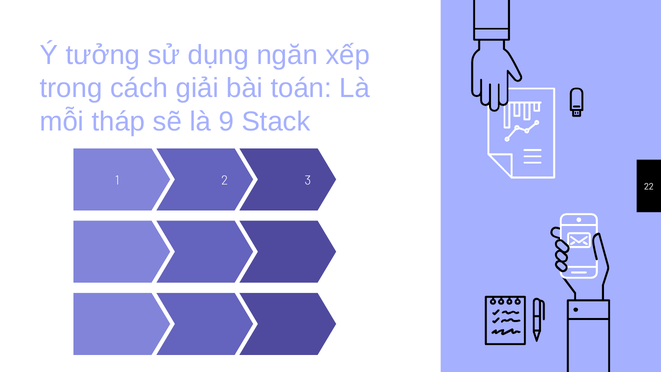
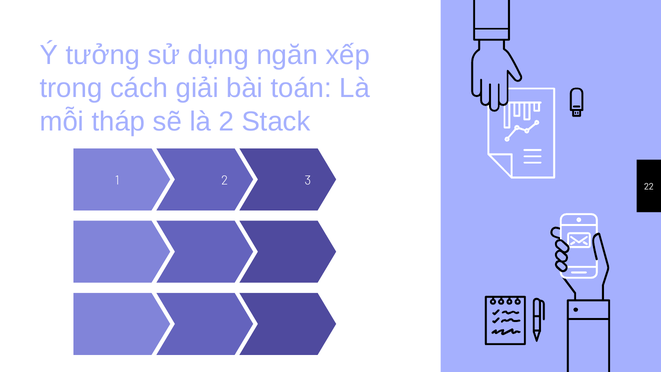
là 9: 9 -> 2 (226, 121)
